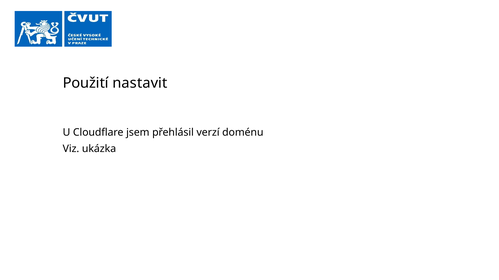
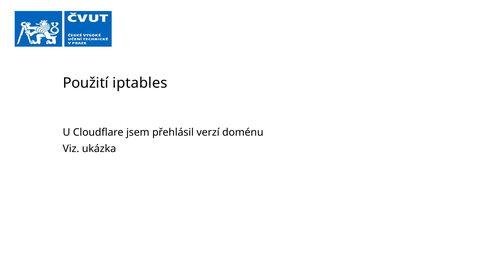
nastavit: nastavit -> iptables (140, 83)
